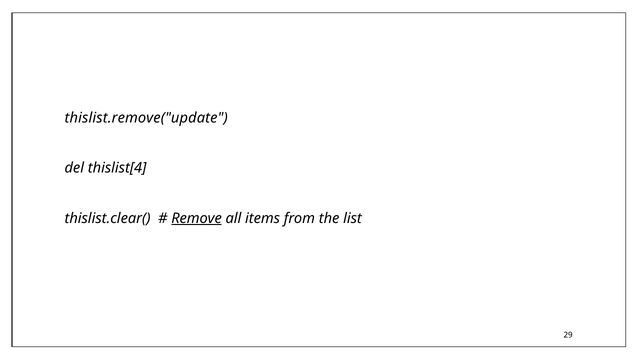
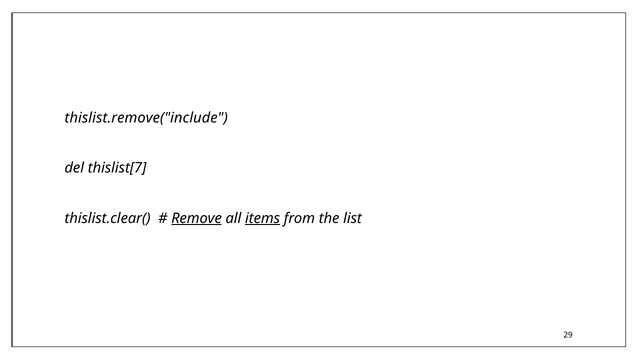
thislist.remove("update: thislist.remove("update -> thislist.remove("include (146, 118)
thislist[4: thislist[4 -> thislist[7 (117, 168)
items underline: none -> present (263, 218)
